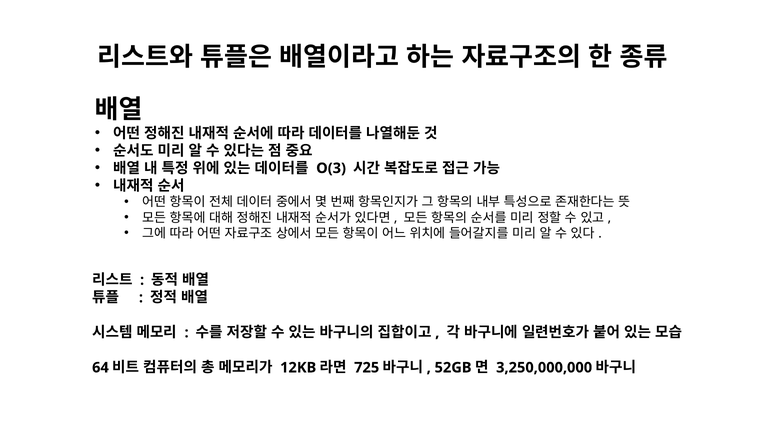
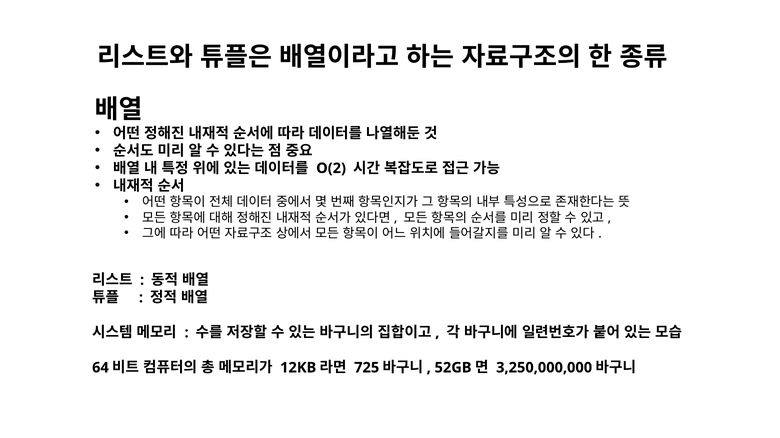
O(3: O(3 -> O(2 (331, 169)
